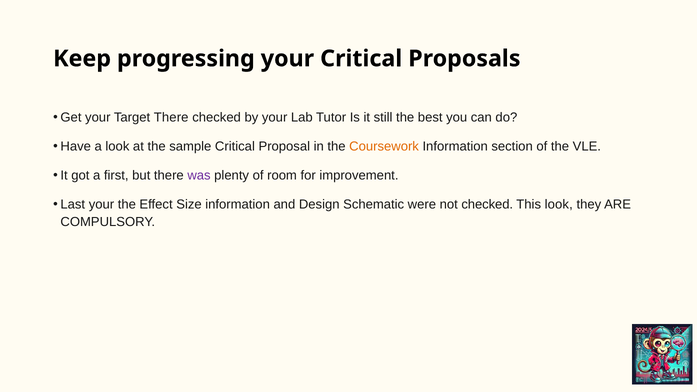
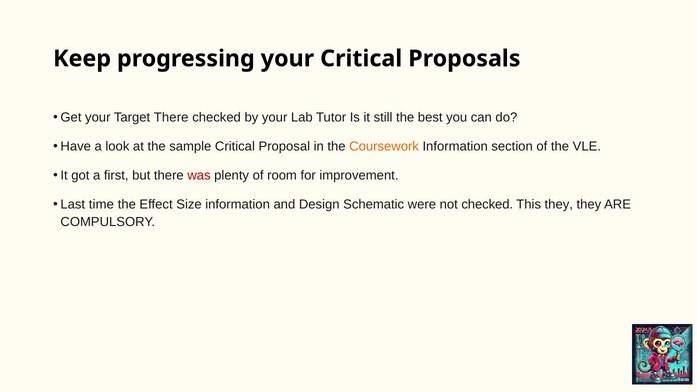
was colour: purple -> red (199, 176)
Last your: your -> time (101, 205)
This look: look -> they (559, 205)
